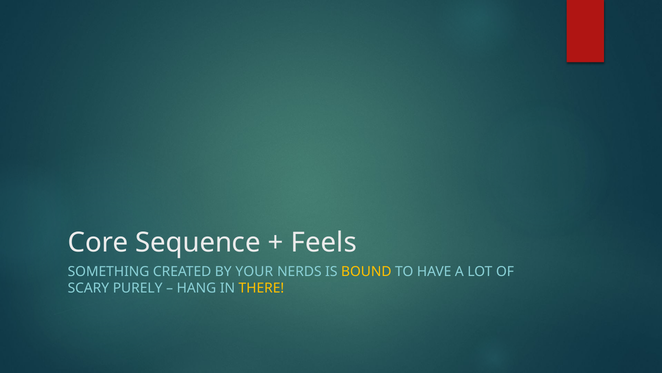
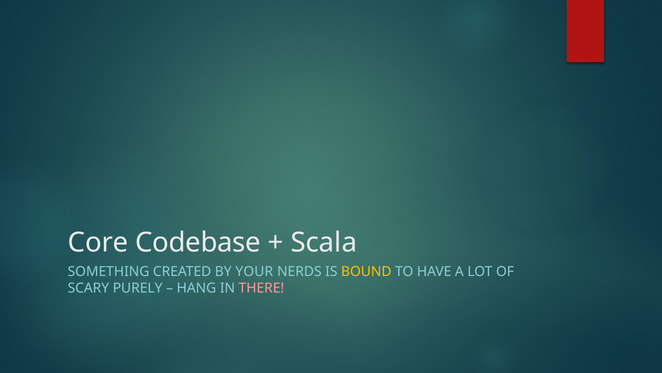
Sequence: Sequence -> Codebase (198, 242)
Feels: Feels -> Scala (324, 242)
THERE colour: yellow -> pink (261, 288)
